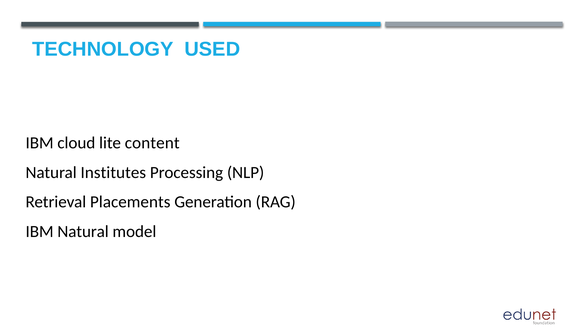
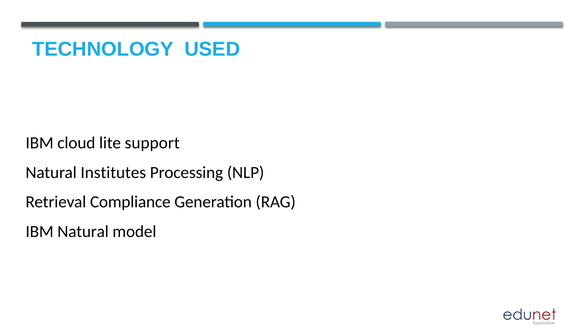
content: content -> support (152, 143)
Placements: Placements -> Compliance (130, 202)
